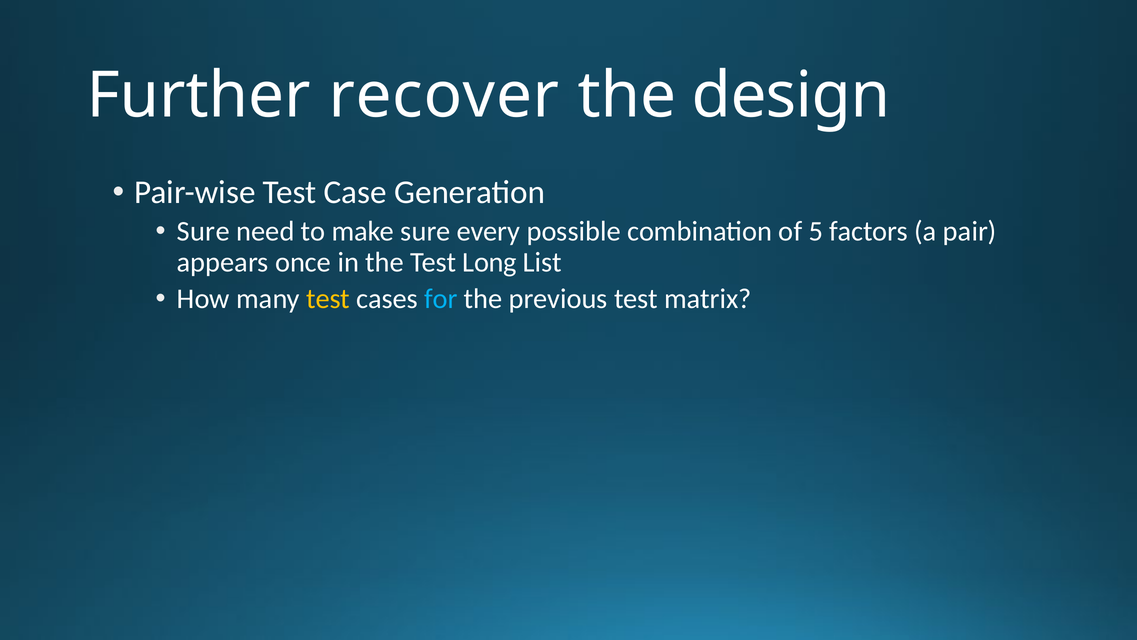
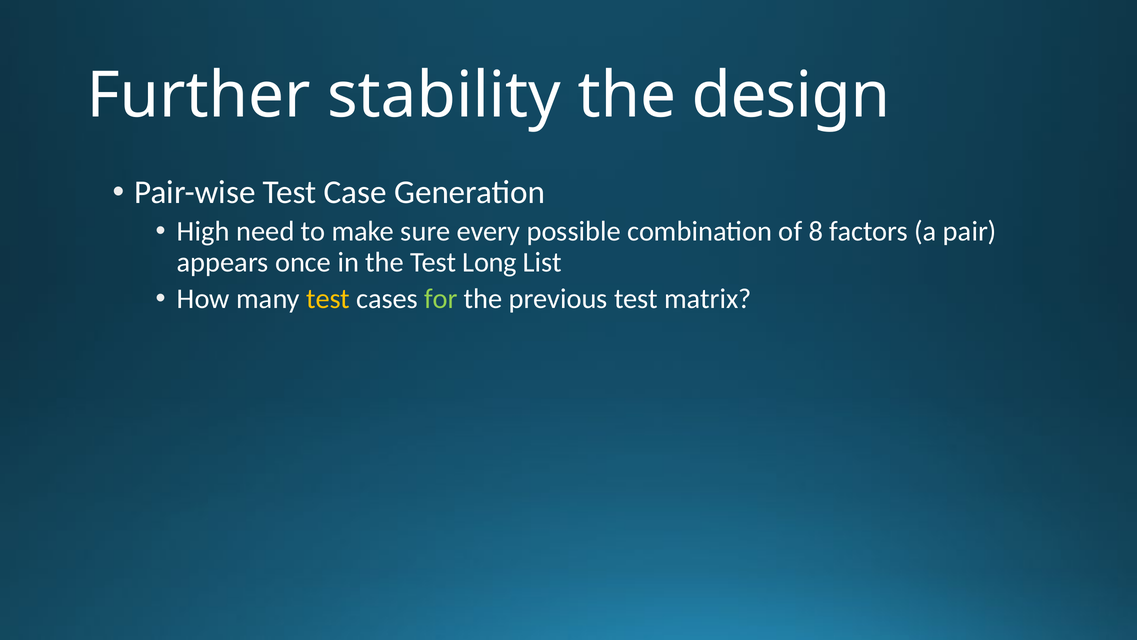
recover: recover -> stability (444, 95)
Sure: Sure -> High (203, 231)
5: 5 -> 8 (816, 231)
for colour: light blue -> light green (441, 299)
